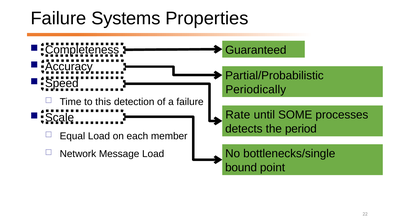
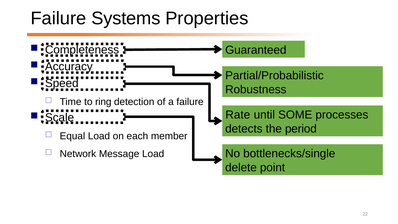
Periodically: Periodically -> Robustness (256, 89)
this: this -> ring (103, 102)
bound: bound -> delete (241, 167)
